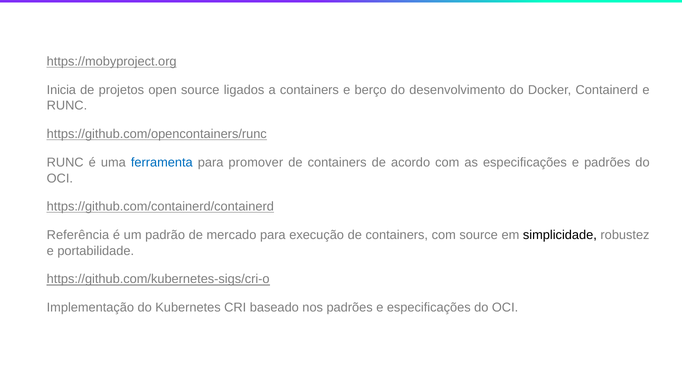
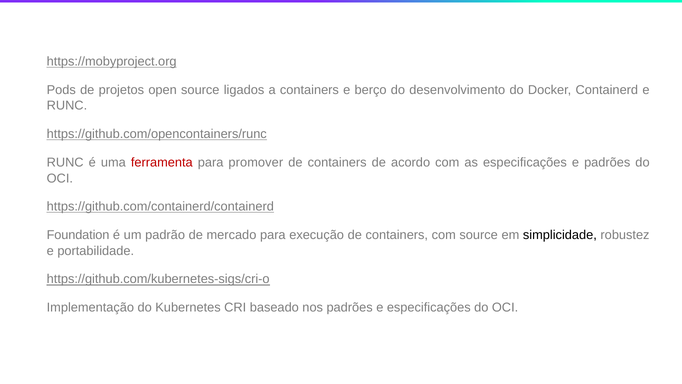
Inicia: Inicia -> Pods (61, 90)
ferramenta colour: blue -> red (162, 162)
Referência: Referência -> Foundation (78, 235)
